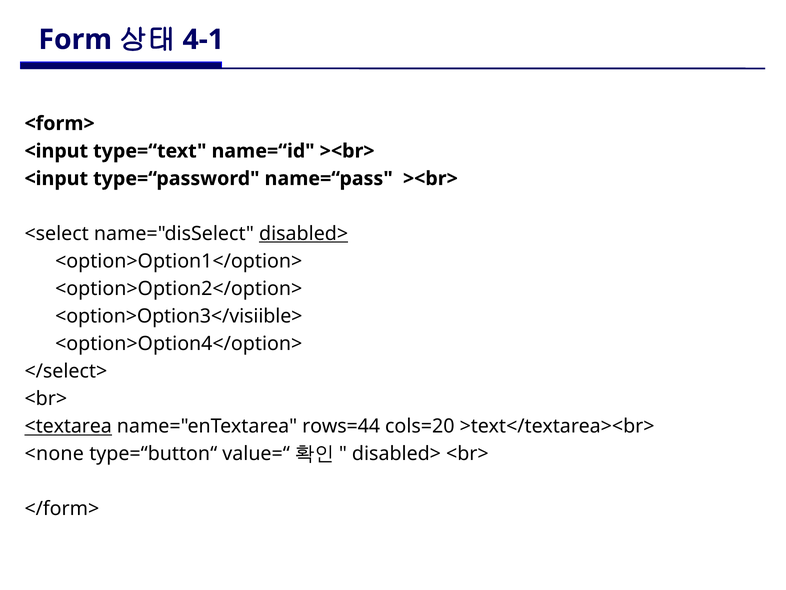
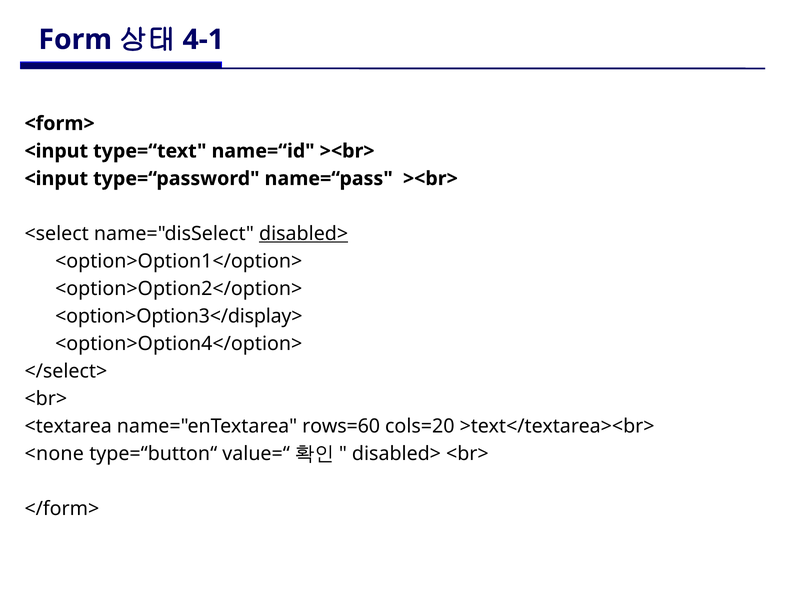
<option>Option3</visiible>: <option>Option3</visiible> -> <option>Option3</display> (179, 316)
<textarea underline: present -> none (68, 426)
rows=44: rows=44 -> rows=60 (341, 426)
